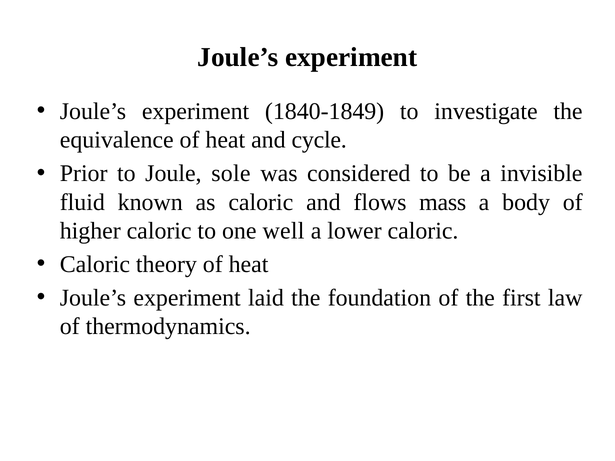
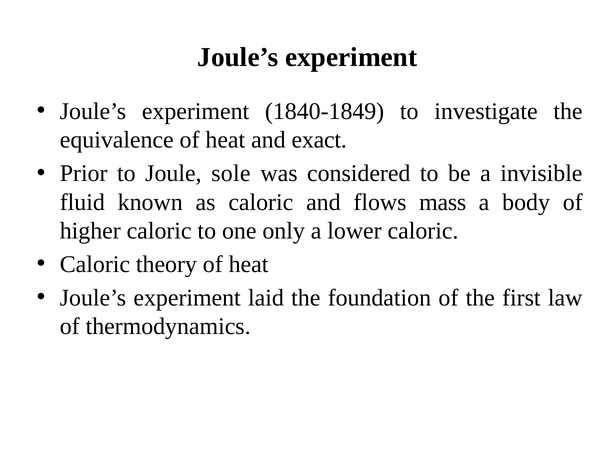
cycle: cycle -> exact (319, 140)
well: well -> only (284, 231)
